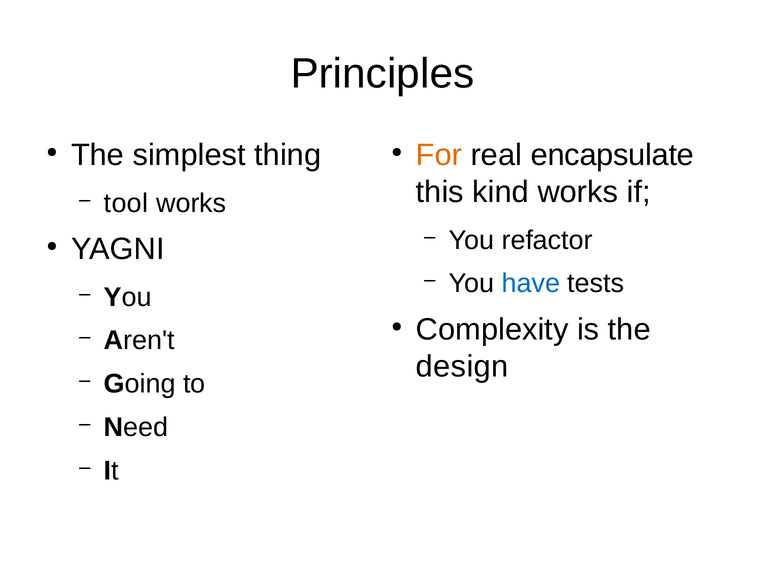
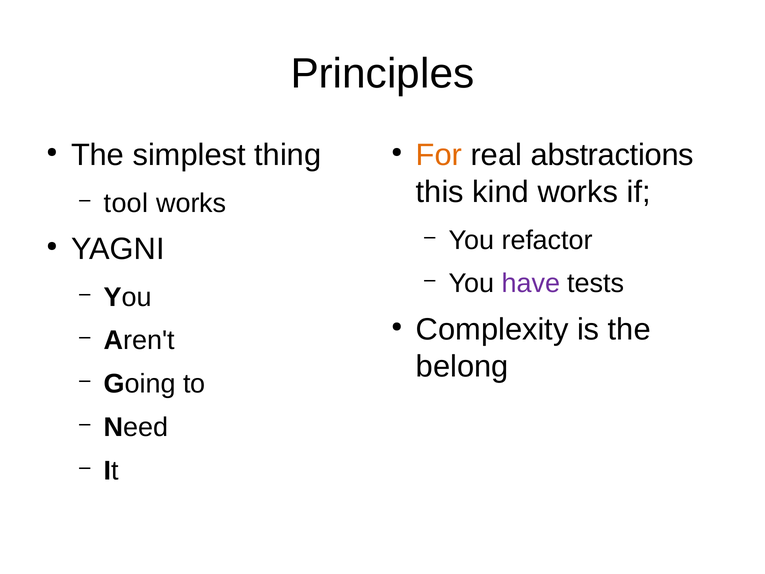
encapsulate: encapsulate -> abstractions (612, 155)
have colour: blue -> purple (531, 283)
design: design -> belong (462, 366)
